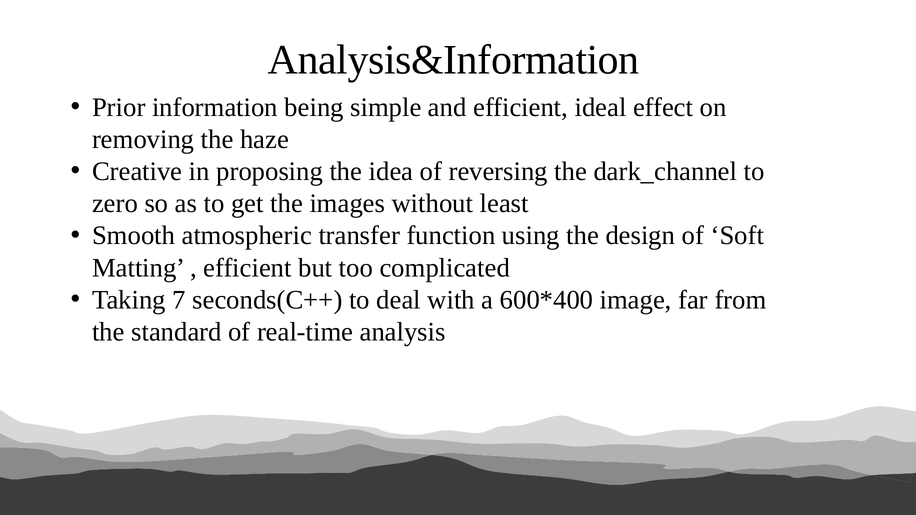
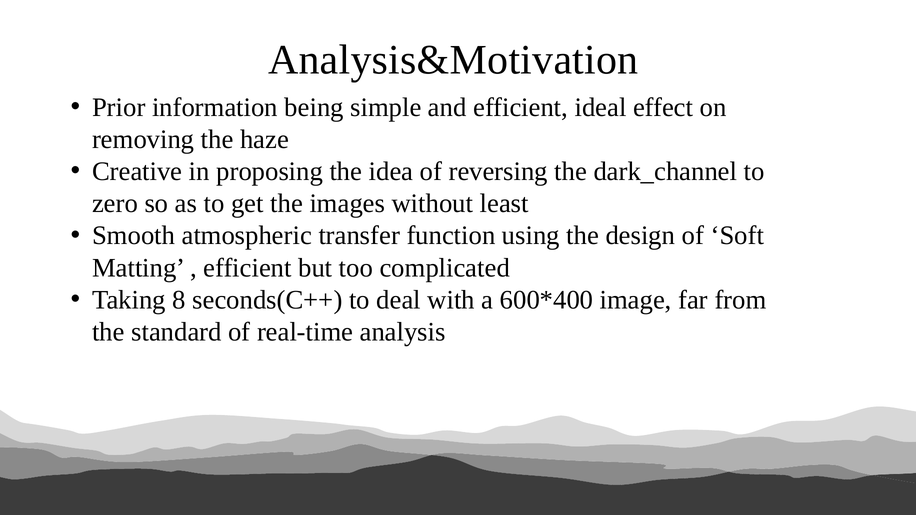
Analysis&Information: Analysis&Information -> Analysis&Motivation (453, 60)
7: 7 -> 8 (179, 300)
